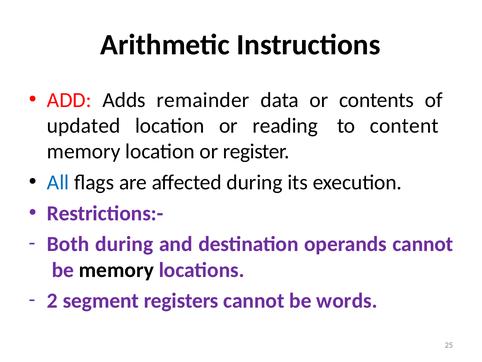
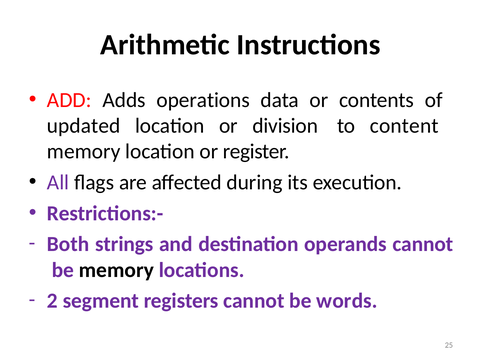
remainder: remainder -> operations (203, 100)
reading: reading -> division (285, 125)
All colour: blue -> purple (58, 182)
Both during: during -> strings (124, 244)
